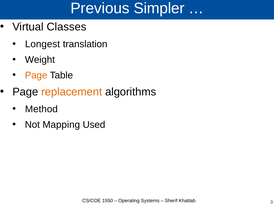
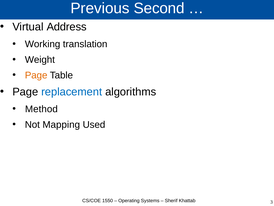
Simpler: Simpler -> Second (159, 8)
Classes: Classes -> Address (67, 27)
Longest: Longest -> Working (43, 44)
replacement colour: orange -> blue (72, 92)
